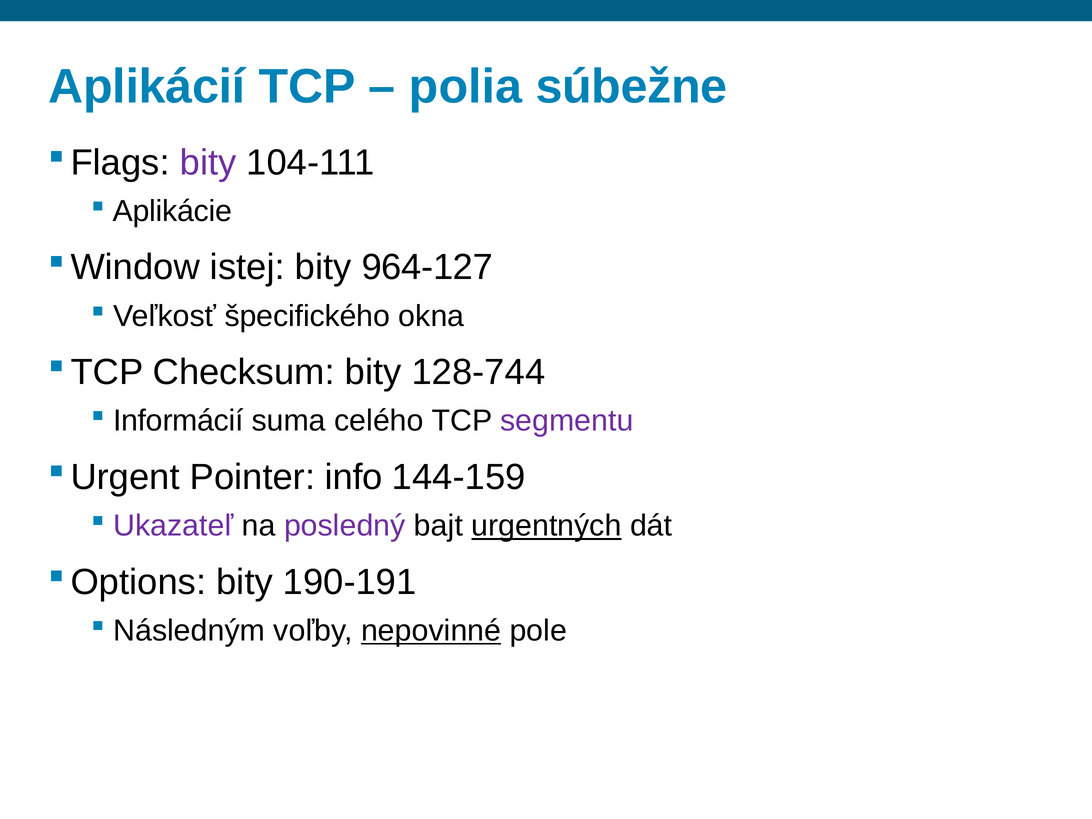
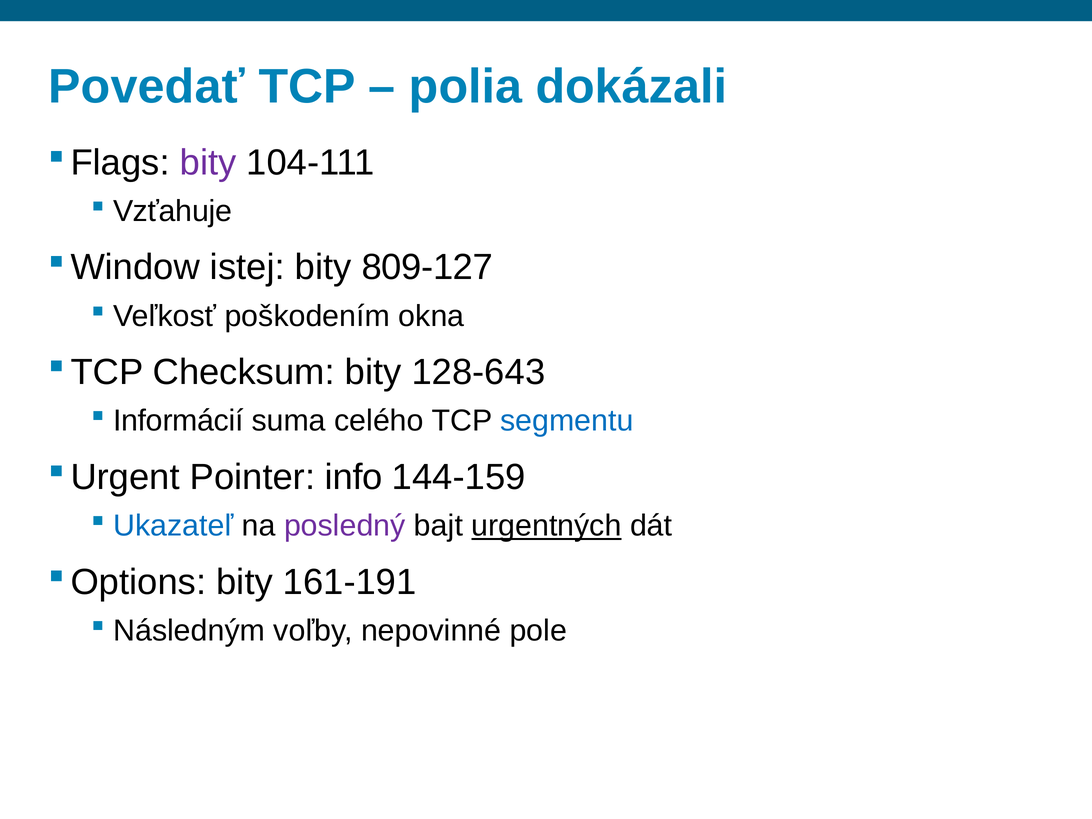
Aplikácií: Aplikácií -> Povedať (147, 87)
súbežne: súbežne -> dokázali (631, 87)
Aplikácie: Aplikácie -> Vzťahuje (172, 211)
964-127: 964-127 -> 809-127 (427, 267)
špecifického: špecifického -> poškodením (307, 316)
128-744: 128-744 -> 128-643 (478, 372)
segmentu colour: purple -> blue (567, 421)
Ukazateľ colour: purple -> blue (173, 526)
190-191: 190-191 -> 161-191 (350, 582)
nepovinné underline: present -> none (431, 631)
